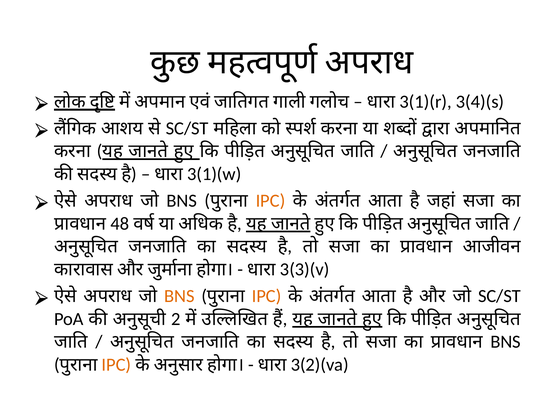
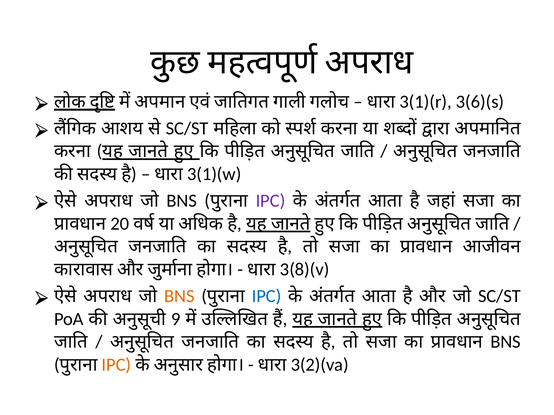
3(4)(s: 3(4)(s -> 3(6)(s (480, 102)
IPC colour: orange -> purple (270, 201)
48: 48 -> 20 (120, 224)
3(3)(v: 3(3)(v -> 3(8)(v (305, 270)
IPC colour: orange -> blue (267, 296)
2: 2 -> 9 (176, 319)
